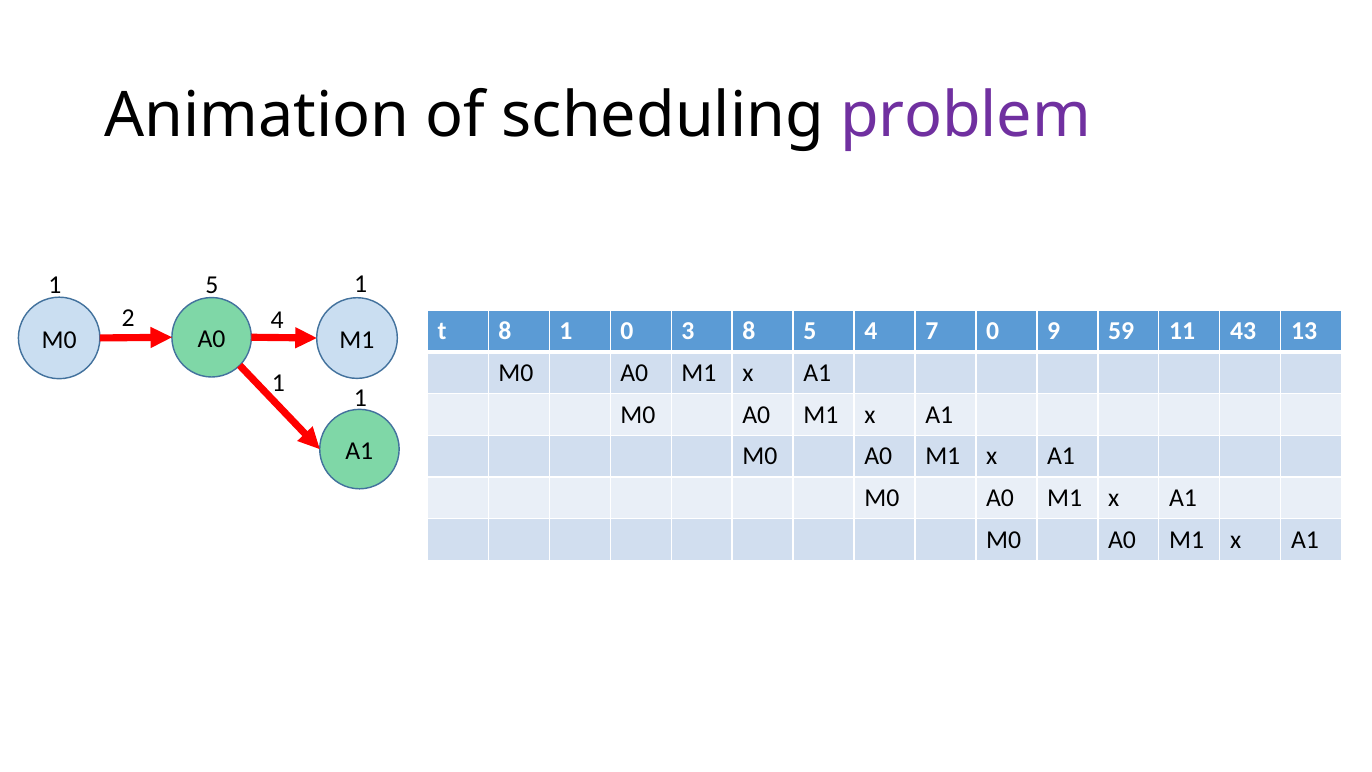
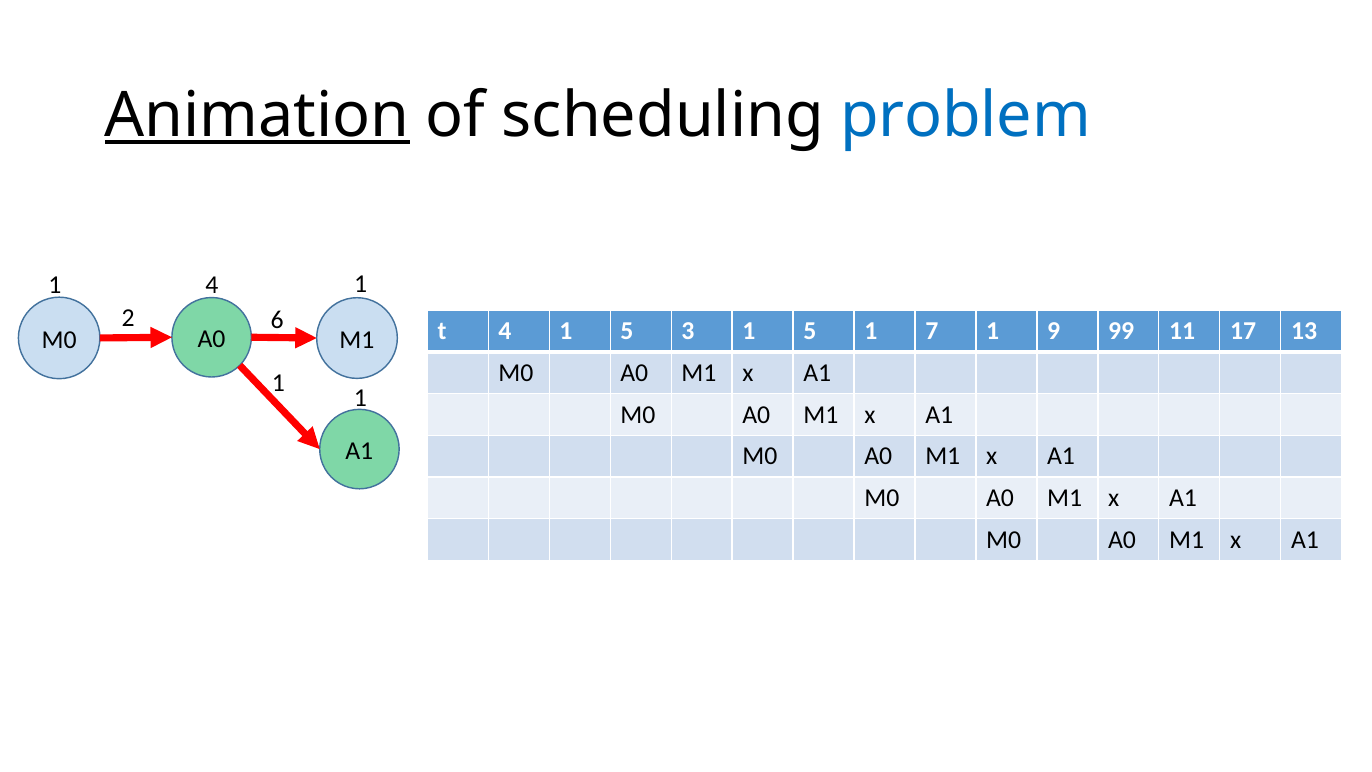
Animation underline: none -> present (257, 115)
problem colour: purple -> blue (966, 115)
1 5: 5 -> 4 (212, 285)
2 4: 4 -> 6 (277, 320)
t 8: 8 -> 4 (505, 331)
0: 0 -> 5 (627, 331)
3 8: 8 -> 1 (749, 331)
5 4: 4 -> 1 (871, 331)
7 0: 0 -> 1 (993, 331)
59: 59 -> 99 (1121, 331)
43: 43 -> 17 (1243, 331)
